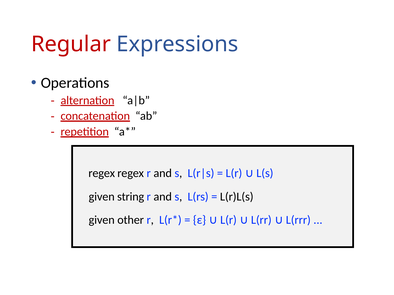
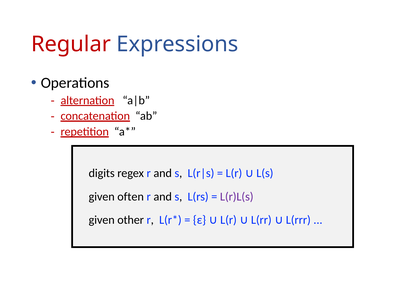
regex: regex -> digits (102, 173)
string: string -> often (131, 197)
L(r)L(s colour: black -> purple (237, 197)
